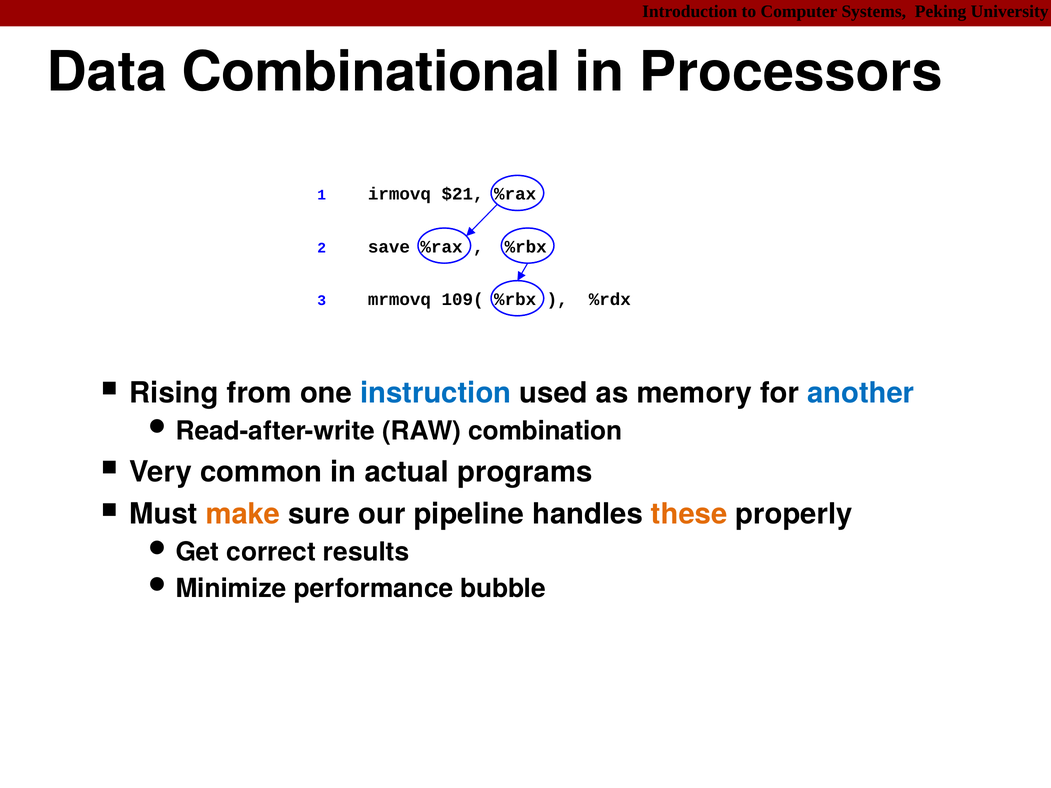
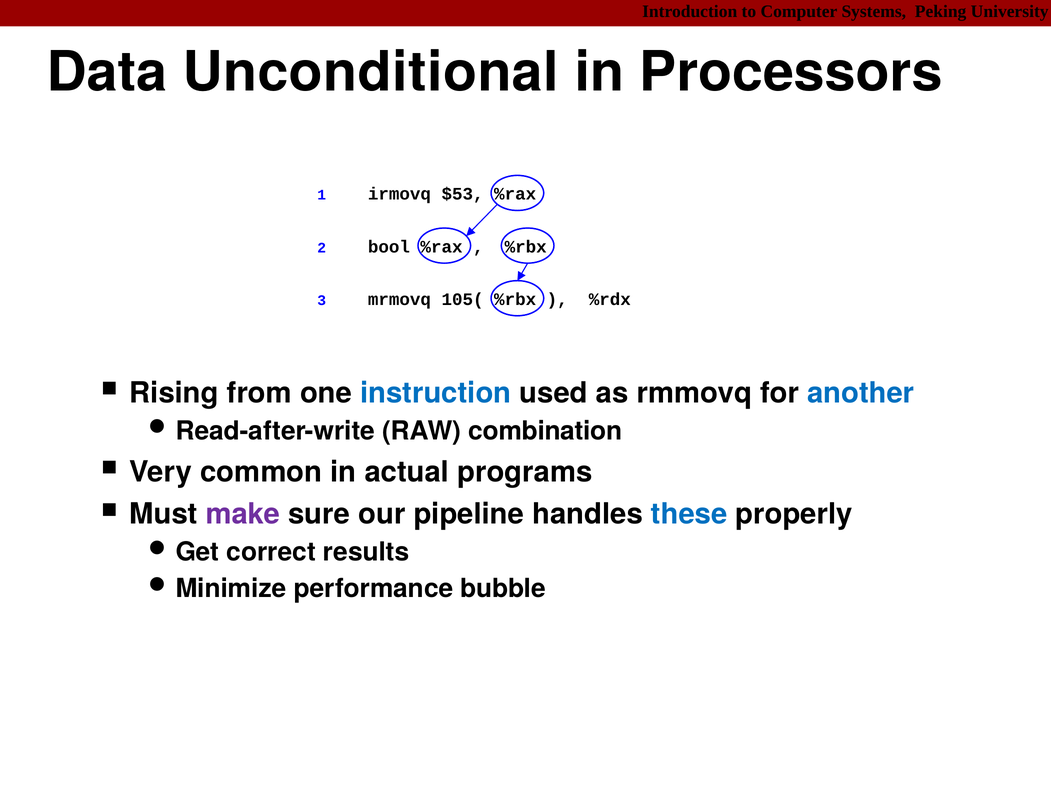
Combinational: Combinational -> Unconditional (371, 72)
$21: $21 -> $53 (463, 194)
save: save -> bool (389, 247)
109(: 109( -> 105( (463, 299)
memory: memory -> rmmovq (694, 393)
make colour: orange -> purple (243, 514)
these colour: orange -> blue (689, 514)
